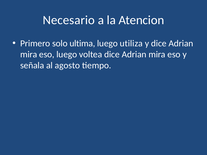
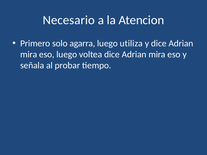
ultima: ultima -> agarra (82, 43)
agosto: agosto -> probar (67, 66)
